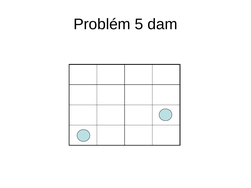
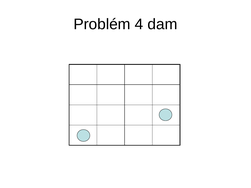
5: 5 -> 4 (139, 24)
